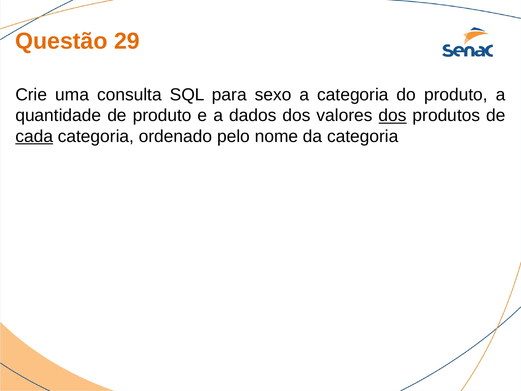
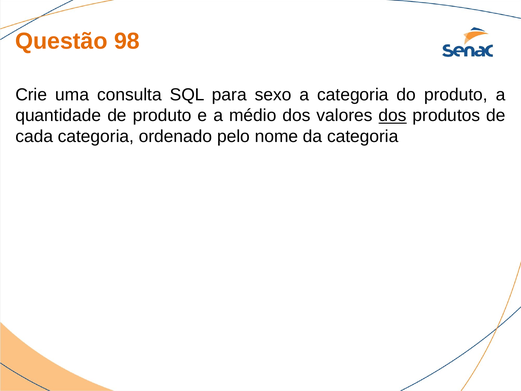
29: 29 -> 98 (127, 41)
dados: dados -> médio (253, 116)
cada underline: present -> none (34, 136)
